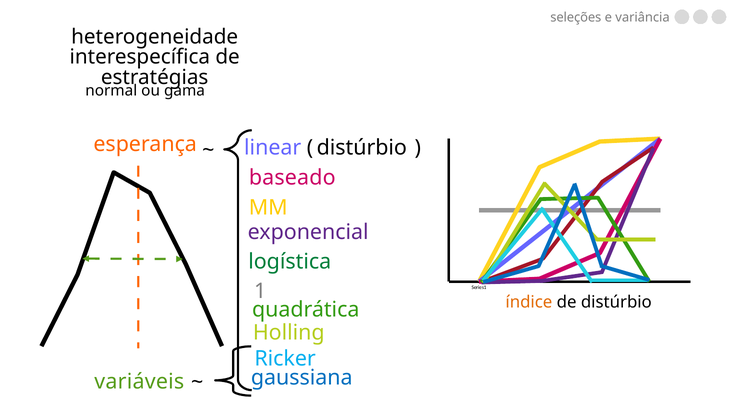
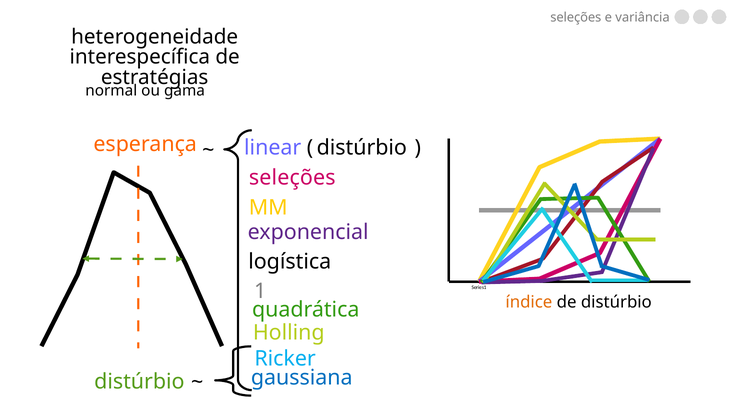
baseado: baseado -> seleções (292, 178)
logística colour: green -> black (290, 261)
variáveis: variáveis -> distúrbio (139, 381)
